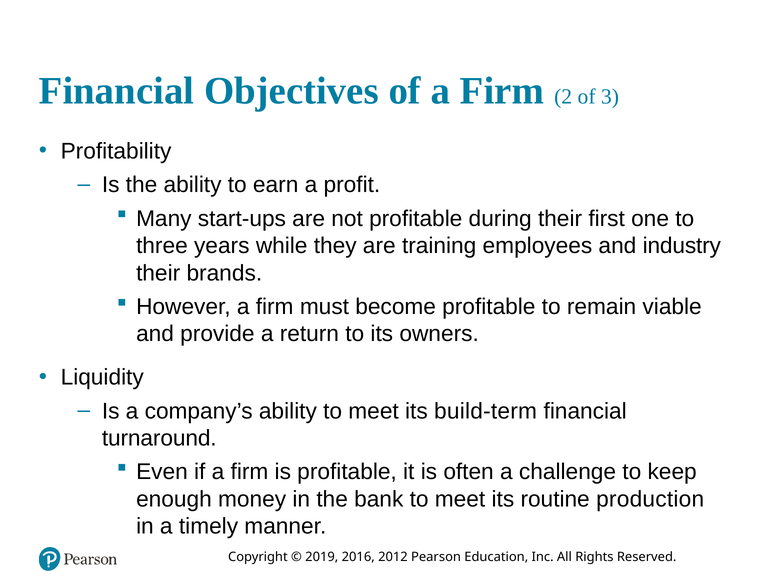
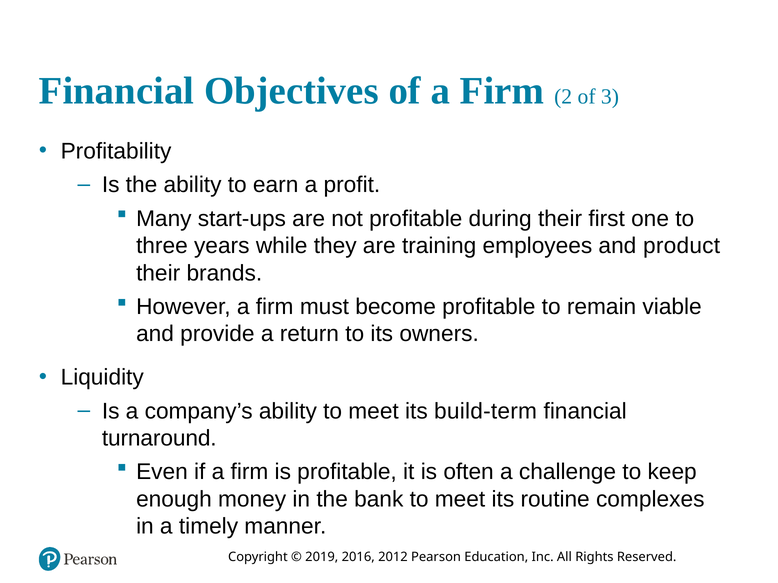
industry: industry -> product (682, 246)
production: production -> complexes (650, 500)
